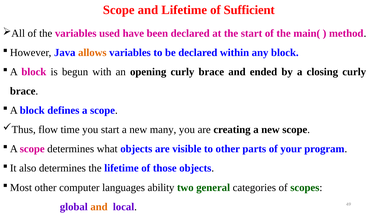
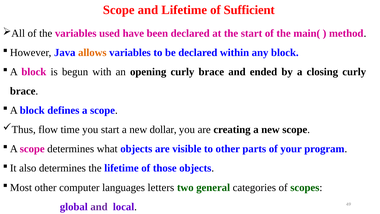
many: many -> dollar (163, 130)
ability: ability -> letters (161, 187)
and colour: orange -> purple (99, 207)
